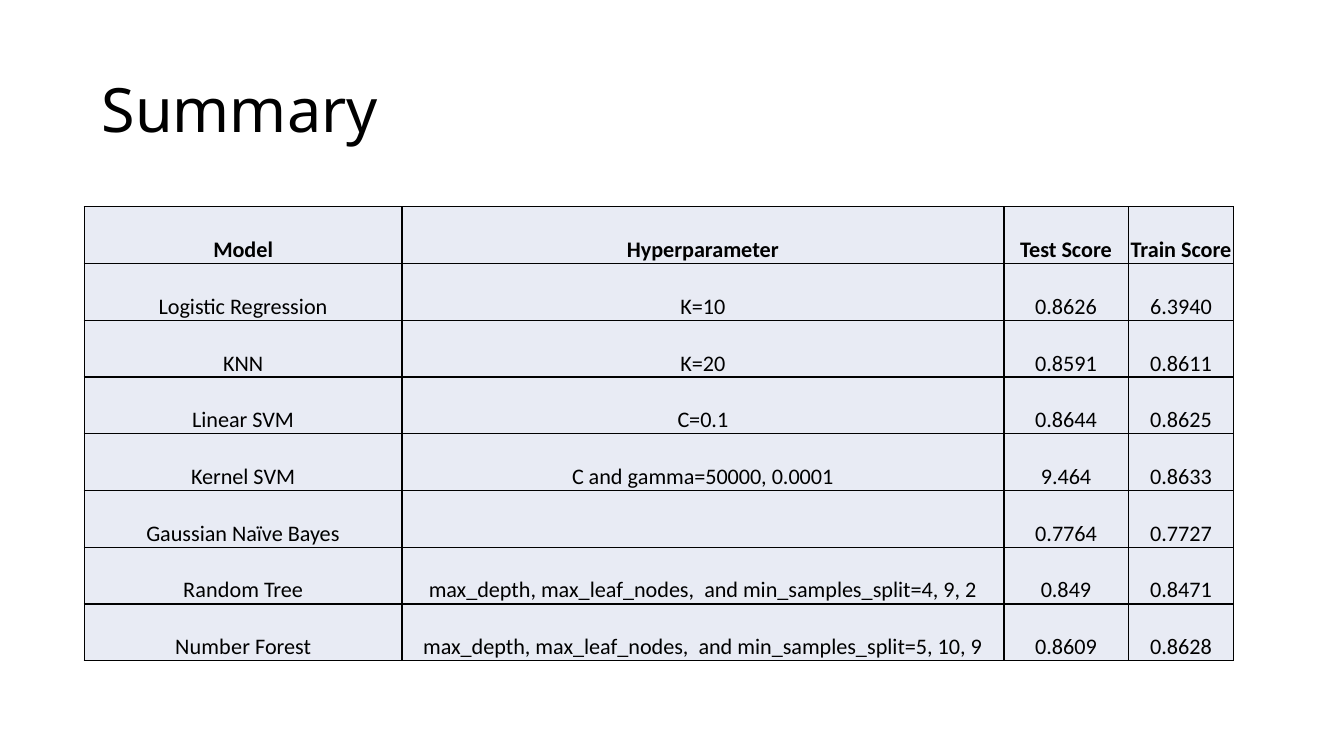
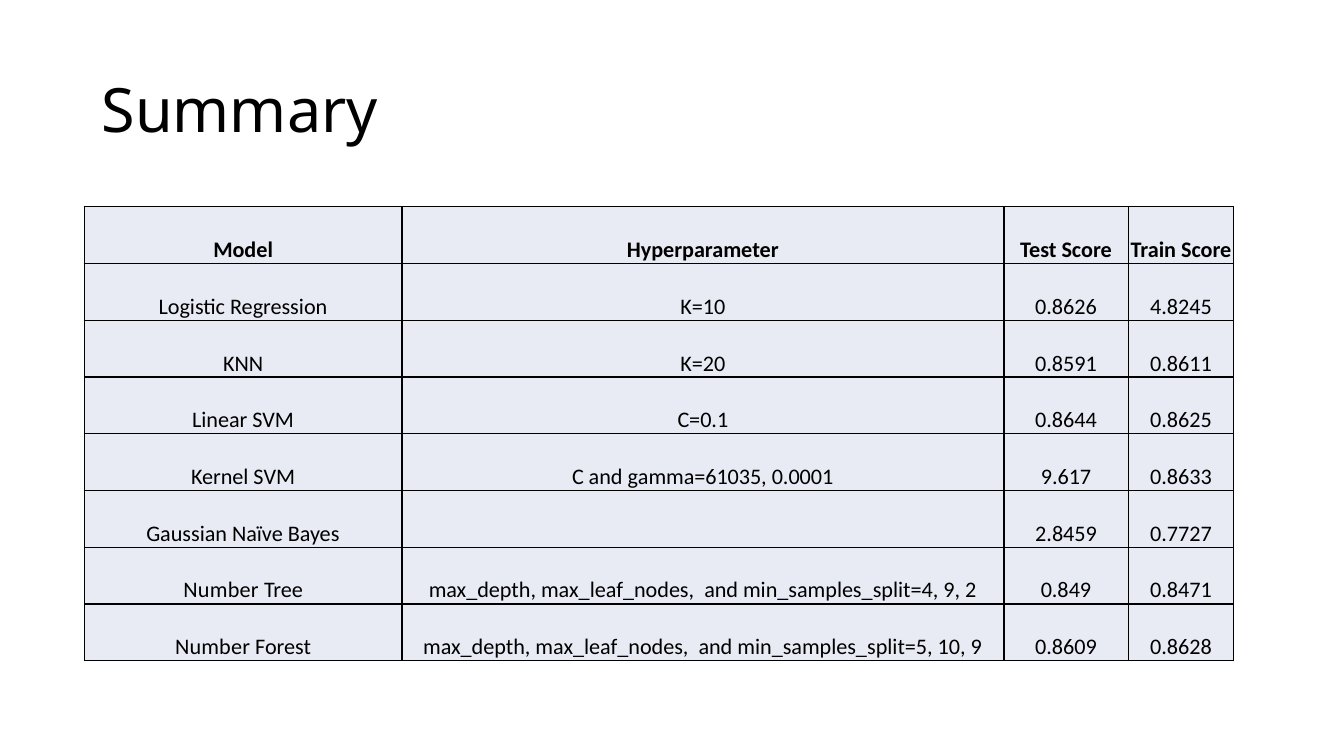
6.3940: 6.3940 -> 4.8245 (1181, 307)
gamma=50000: gamma=50000 -> gamma=61035 (697, 477)
9.464: 9.464 -> 9.617 (1066, 477)
0.7764: 0.7764 -> 2.8459 (1066, 534)
Random: Random -> Number (221, 591)
